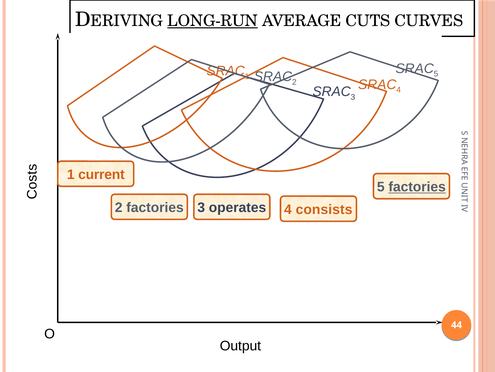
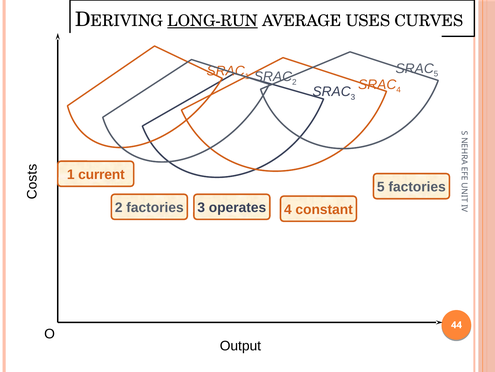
CUTS: CUTS -> USES (368, 21)
factories underline: present -> none (417, 187)
consists: consists -> constant (324, 209)
